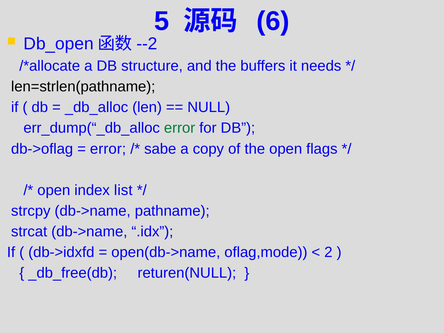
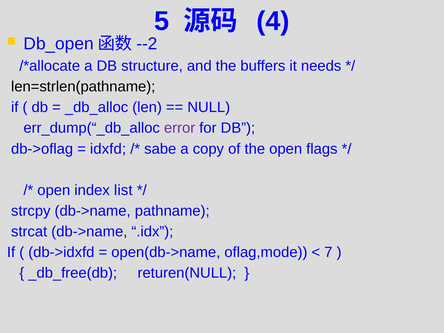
6: 6 -> 4 (273, 21)
error colour: green -> purple (180, 128)
error: error -> idxfd (108, 149)
2: 2 -> 7 (328, 252)
